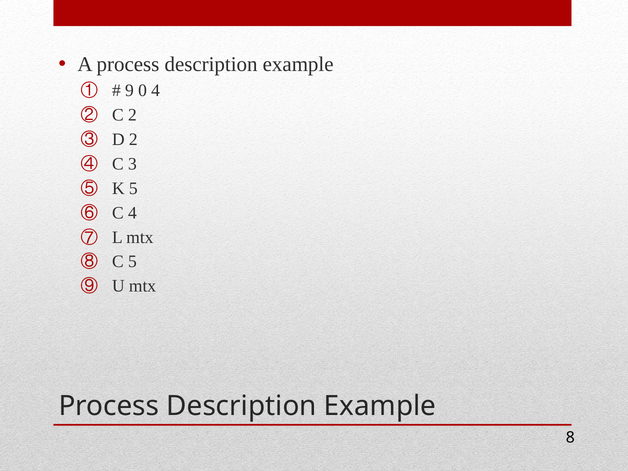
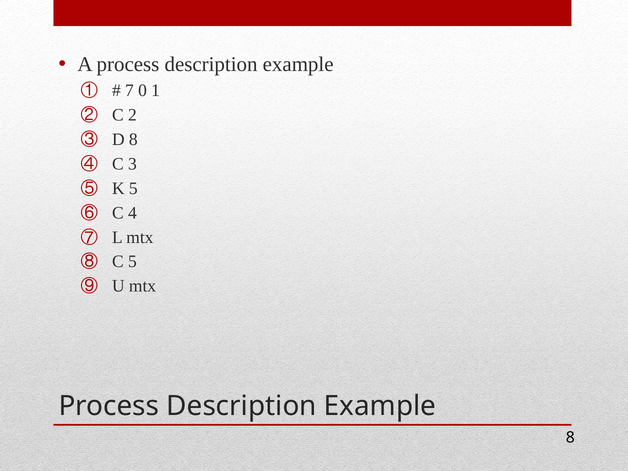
9: 9 -> 7 (129, 91)
0 4: 4 -> 1 (156, 91)
D 2: 2 -> 8 (133, 139)
